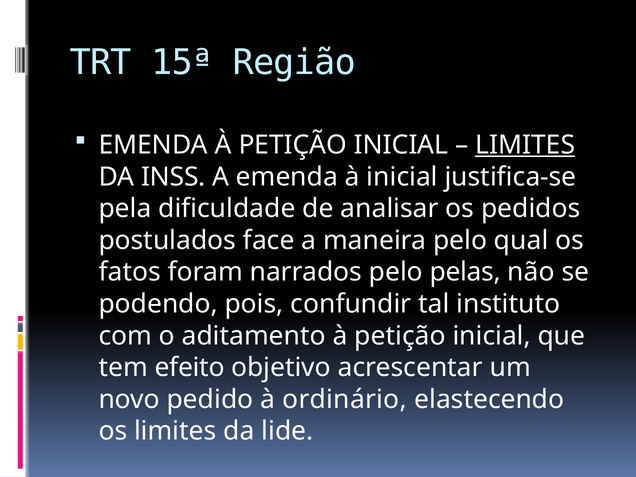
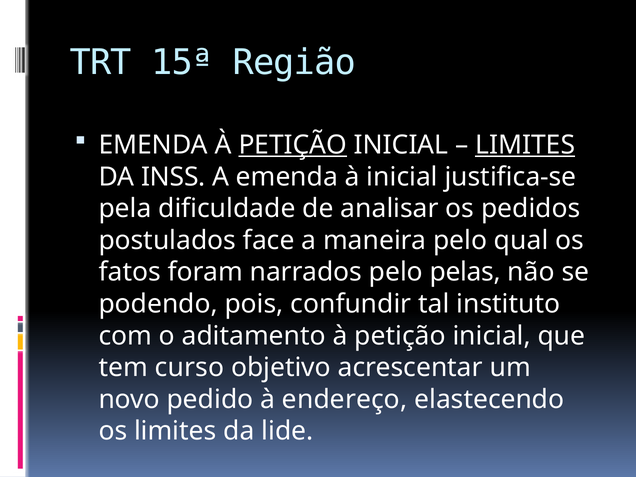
PETIÇÃO underline: none -> present (293, 145)
efeito: efeito -> curso (189, 368)
ordinário: ordinário -> endereço (345, 399)
